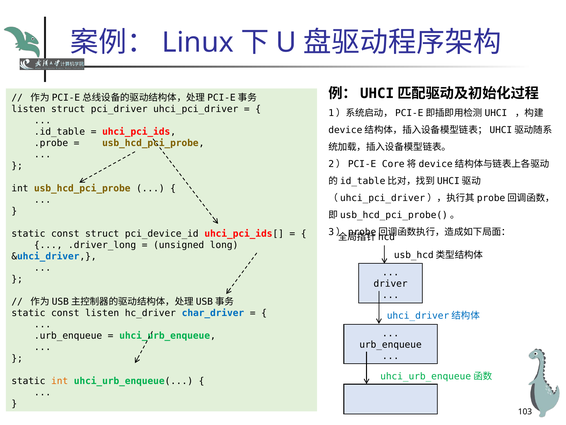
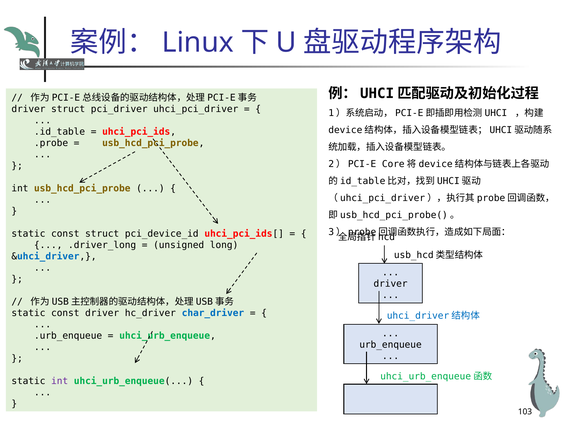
listen: listen -> driver (28, 109)
const listen: listen -> driver (102, 313)
int colour: orange -> purple (60, 380)
